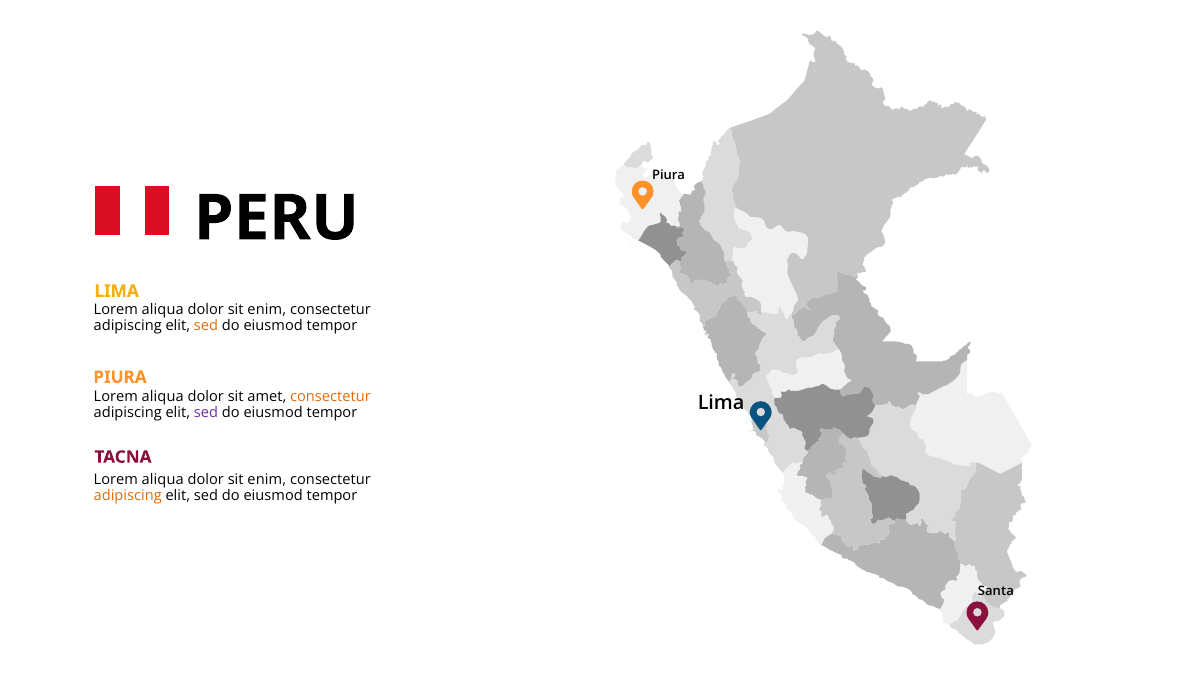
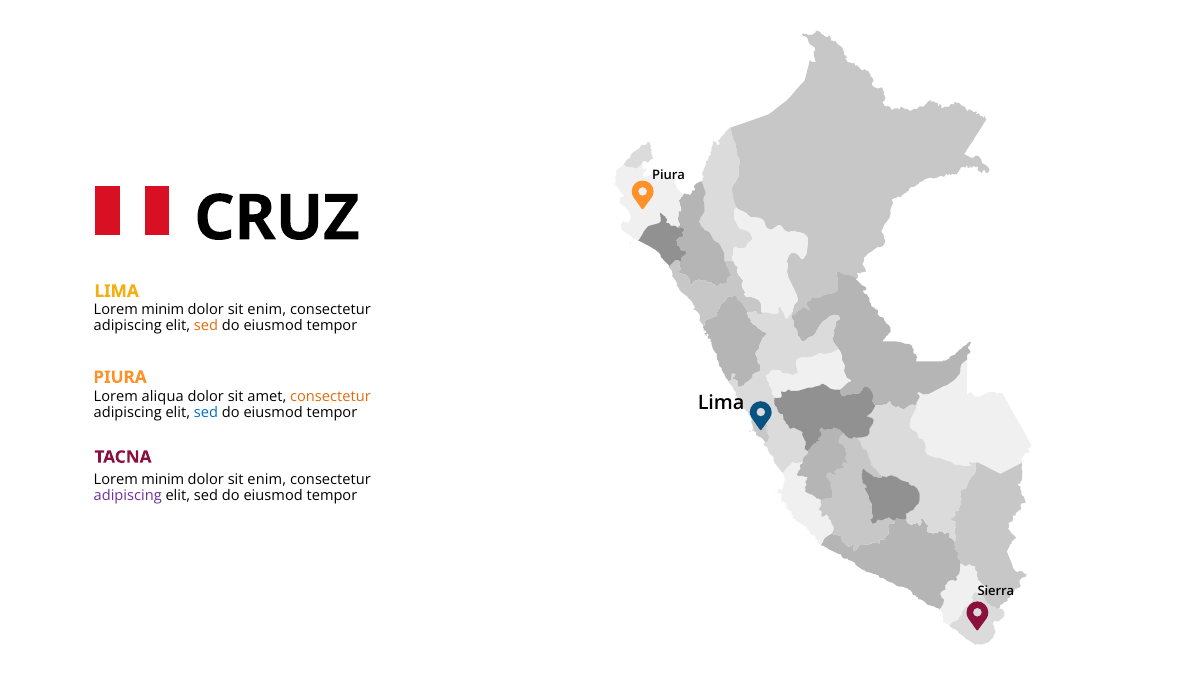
PERU: PERU -> CRUZ (277, 218)
aliqua: aliqua -> minim (163, 310)
sed colour: purple -> blue (206, 412)
aliqua: aliqua -> minim (163, 480)
adipiscing colour: orange -> purple (128, 496)
Santa: Santa -> Sierra (996, 591)
